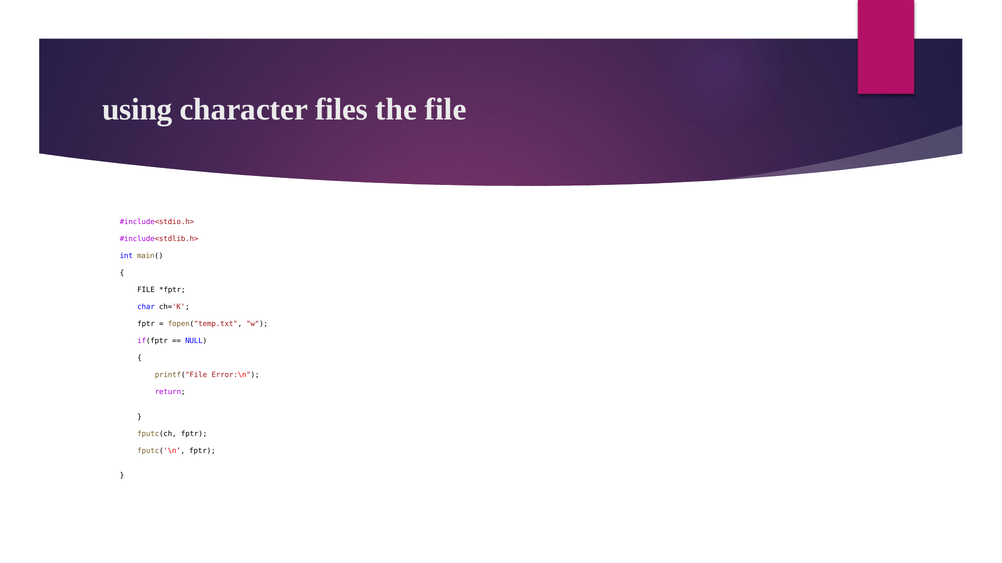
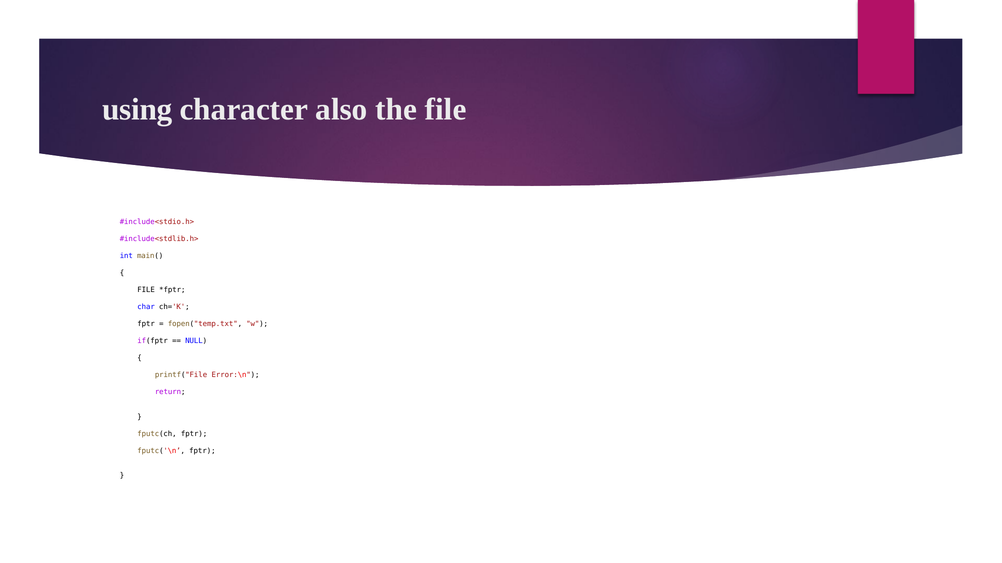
files: files -> also (341, 109)
